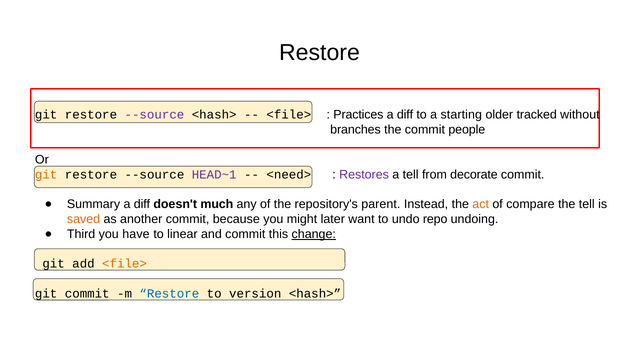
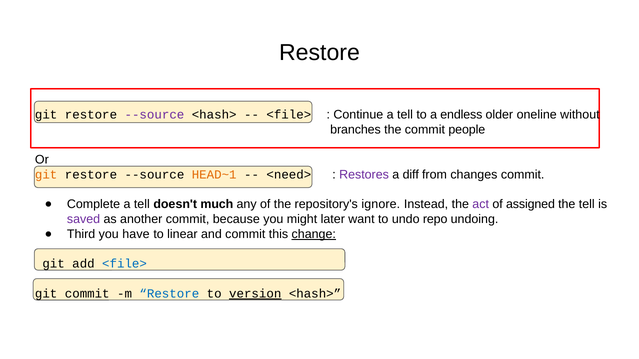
Practices: Practices -> Continue (358, 115)
diff: diff -> tell (405, 115)
starting: starting -> endless (461, 115)
tracked: tracked -> oneline (537, 115)
HEAD~1 colour: purple -> orange (214, 175)
a tell: tell -> diff (411, 175)
decorate: decorate -> changes (474, 175)
Summary: Summary -> Complete (94, 205)
diff: diff -> tell (142, 205)
parent: parent -> ignore (381, 205)
act colour: orange -> purple (481, 205)
compare: compare -> assigned (531, 205)
saved colour: orange -> purple (84, 219)
<file> colour: orange -> blue (125, 264)
version underline: none -> present (255, 294)
